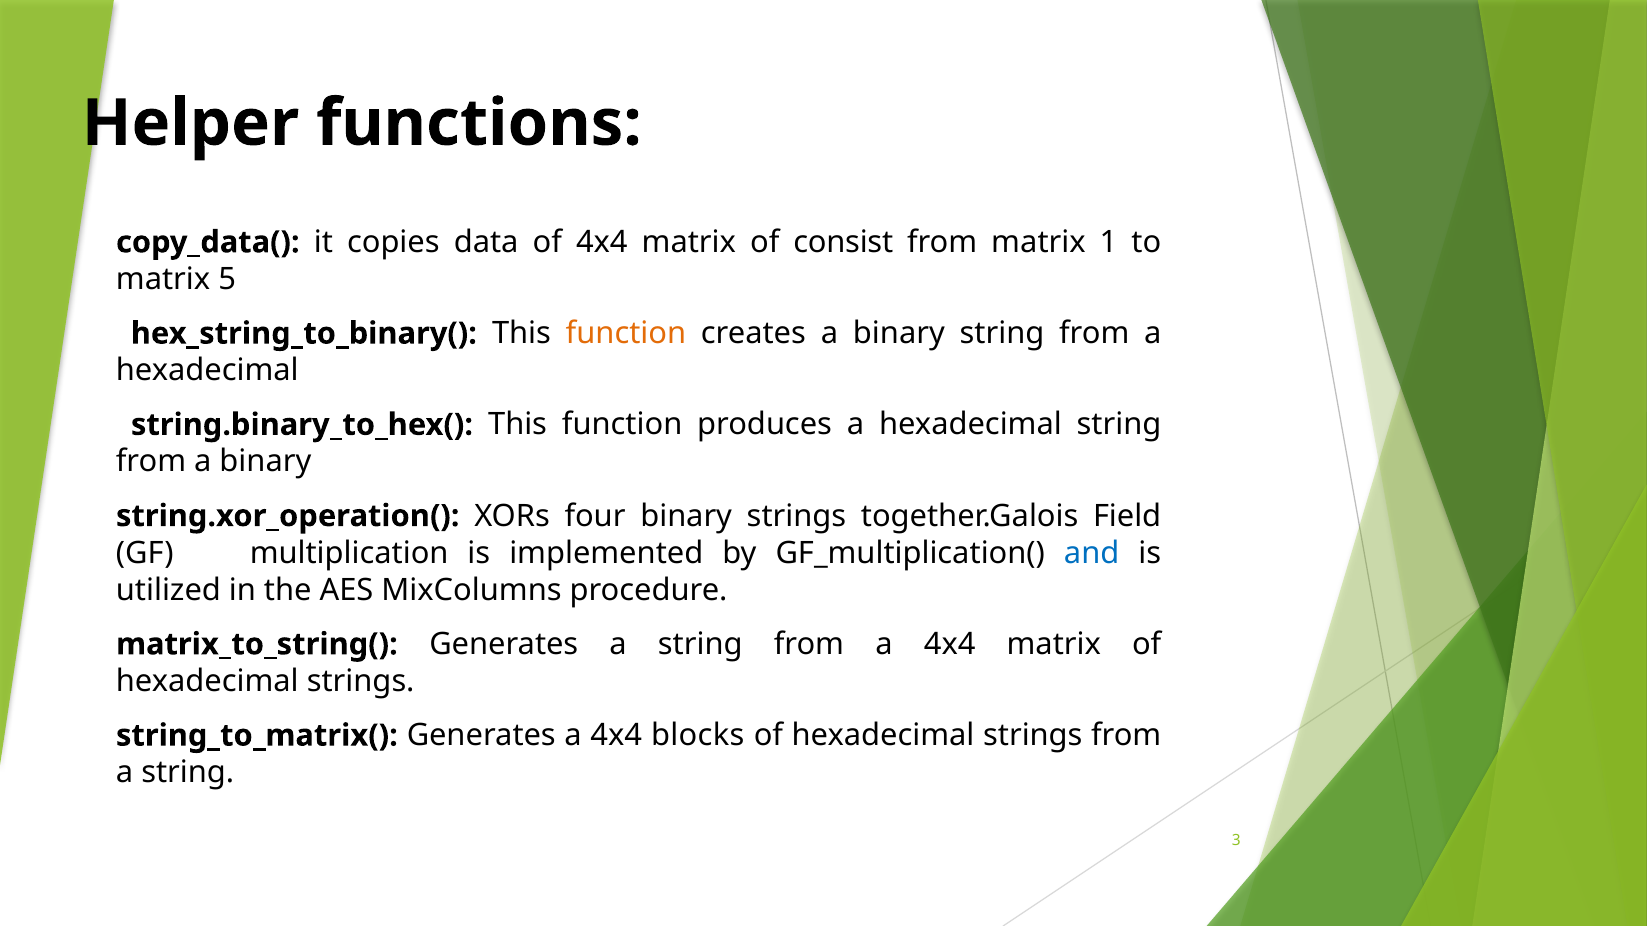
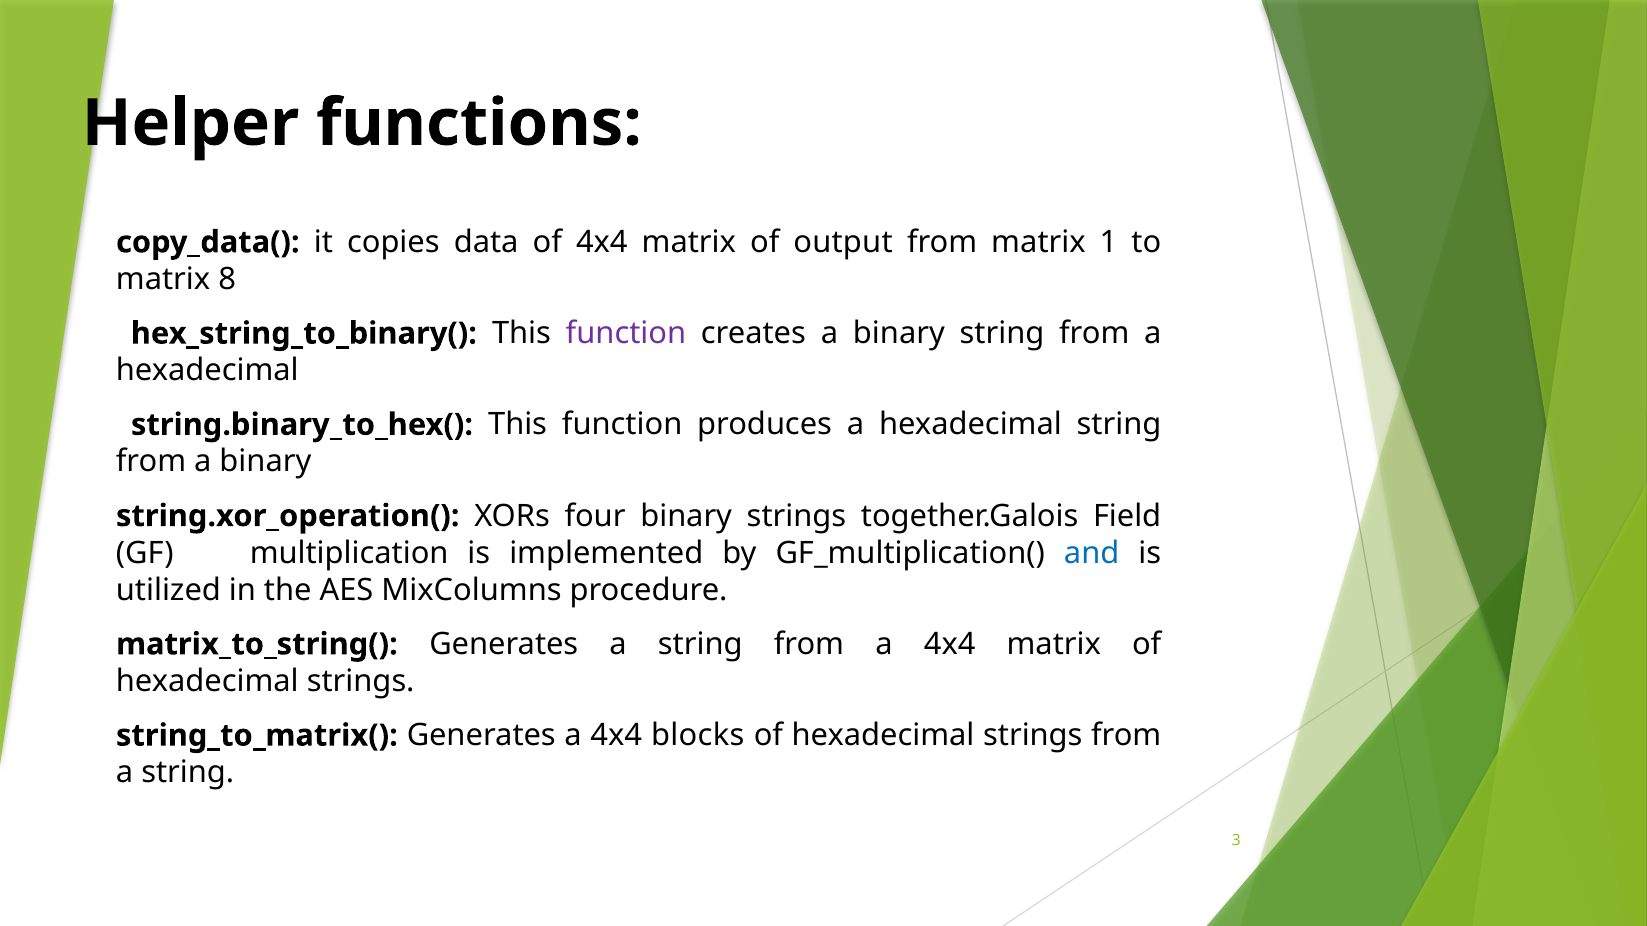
consist: consist -> output (843, 242)
5: 5 -> 8 (227, 279)
function colour: orange -> purple (626, 334)
